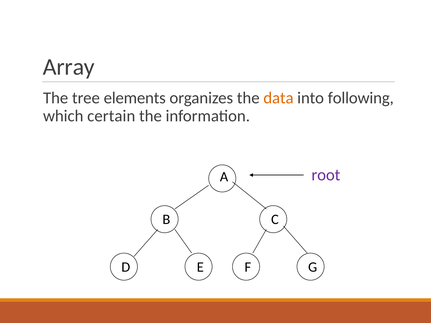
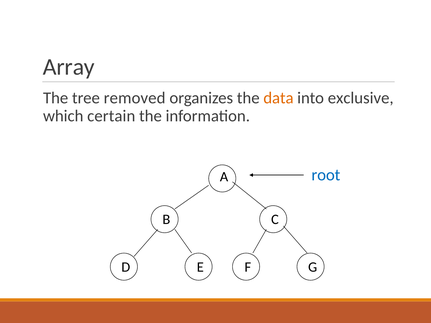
elements: elements -> removed (135, 98)
following: following -> exclusive (361, 98)
root colour: purple -> blue (326, 175)
